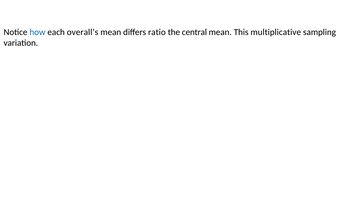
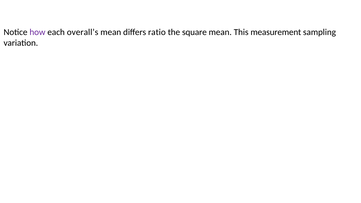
how colour: blue -> purple (37, 32)
central: central -> square (194, 32)
multiplicative: multiplicative -> measurement (276, 32)
